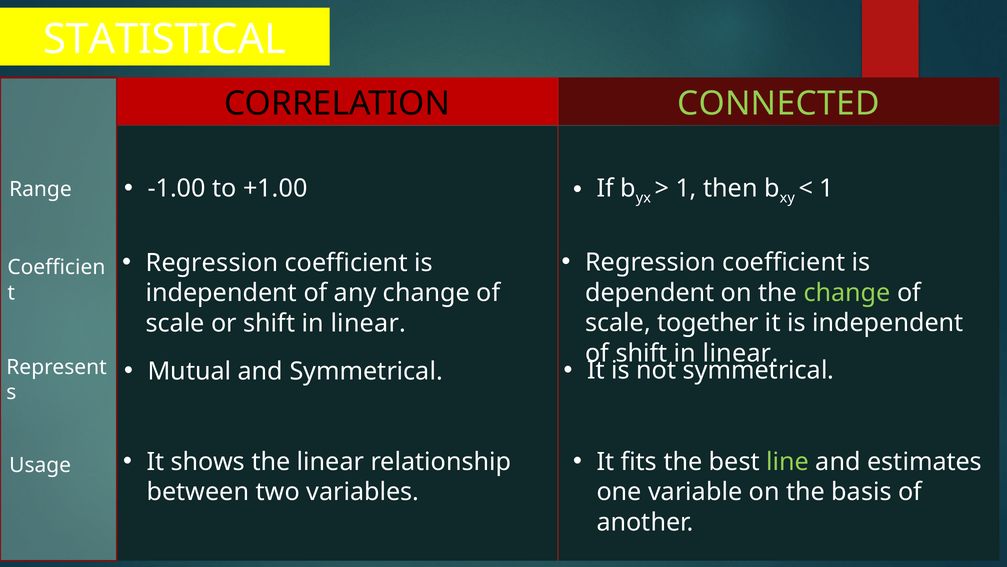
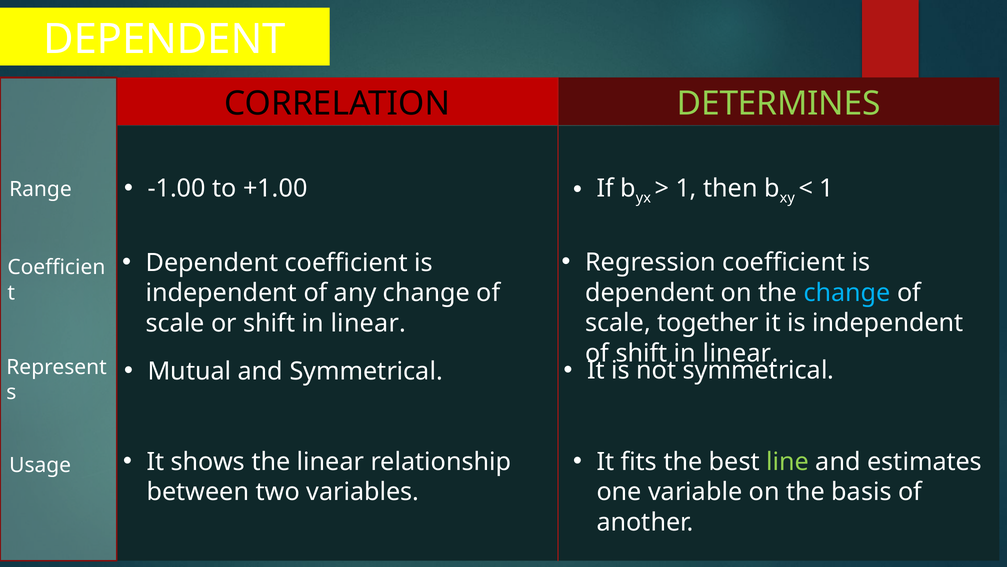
STATISTICAL: STATISTICAL -> DEPENDENT (164, 39)
CONNECTED: CONNECTED -> DETERMINES (779, 104)
Regression: Regression -> Dependent (212, 263)
change colour: light green -> light blue (847, 292)
